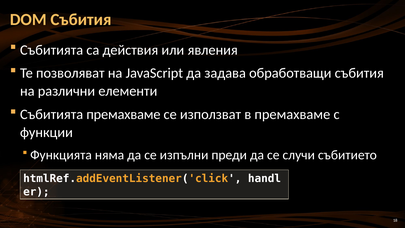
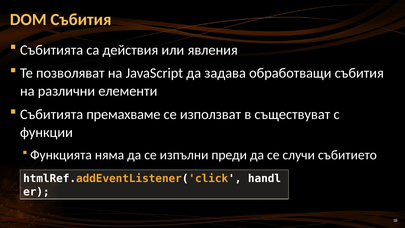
в премахваме: премахваме -> съществуват (292, 114)
